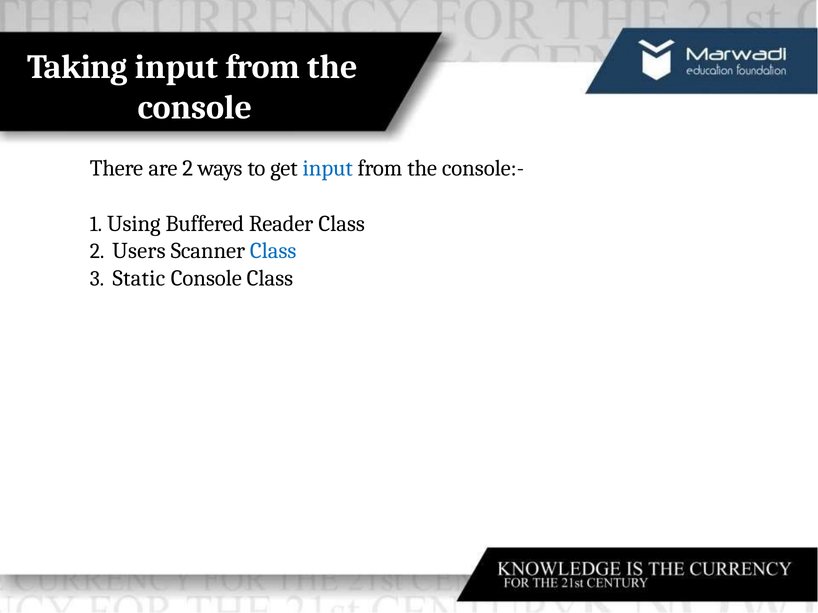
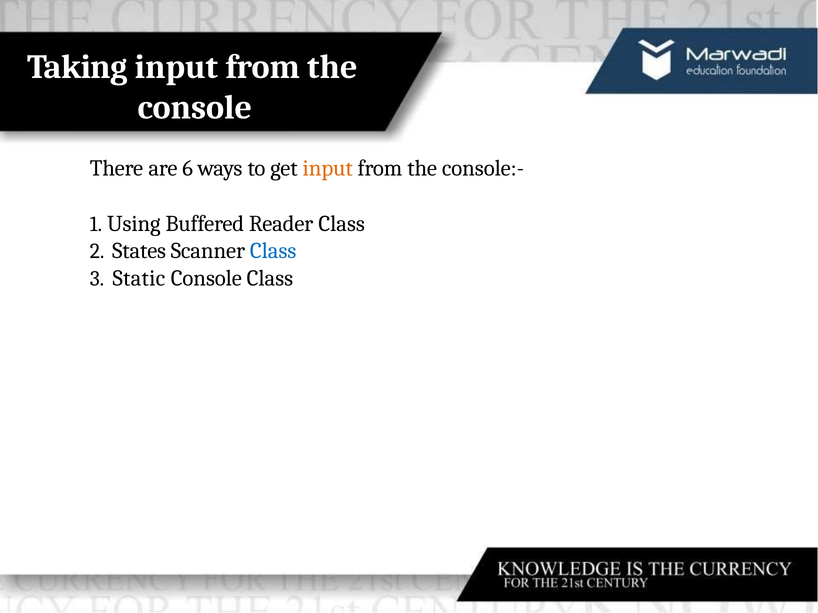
are 2: 2 -> 6 (188, 169)
input colour: blue -> orange (328, 169)
Users: Users -> States (139, 251)
